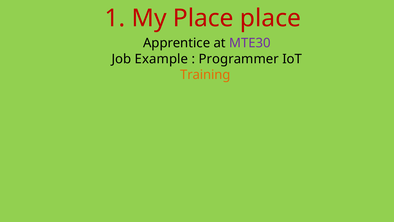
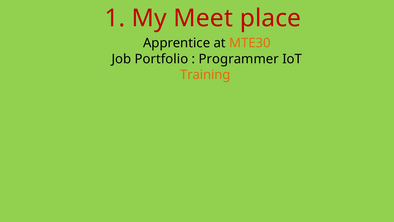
My Place: Place -> Meet (203, 18)
MTE30 colour: purple -> orange (250, 43)
Example: Example -> Portfolio (161, 59)
